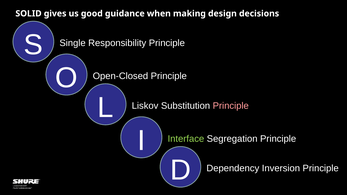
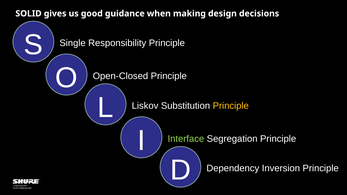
Principle colour: pink -> yellow (231, 106)
